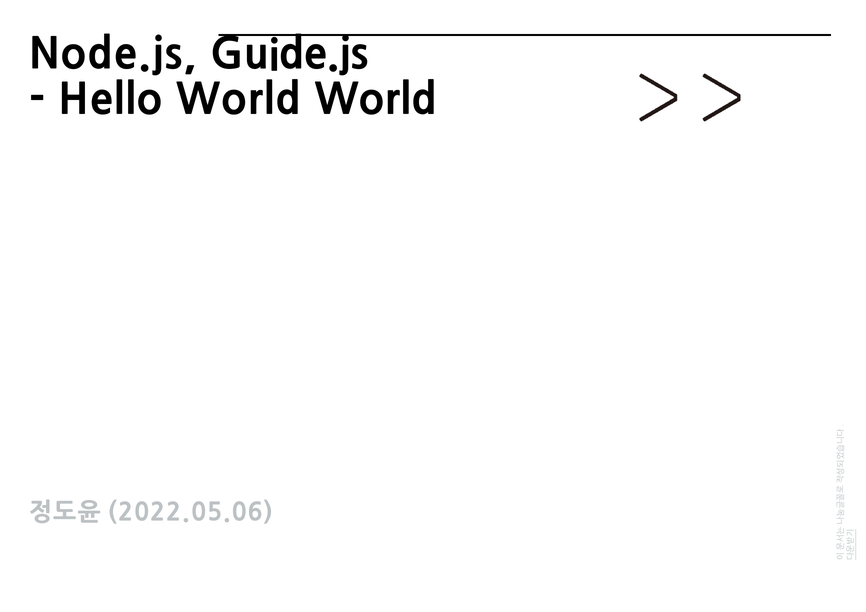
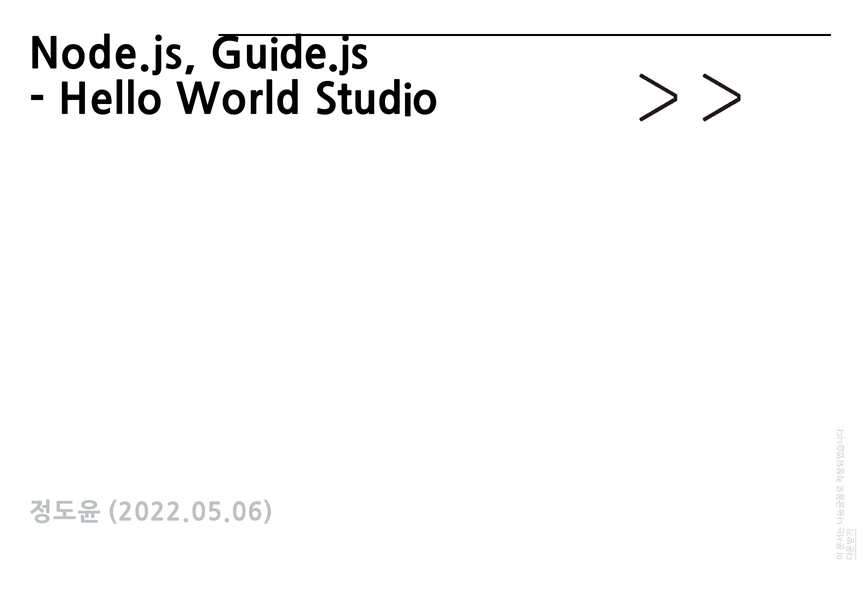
World World: World -> Studio (376, 100)
